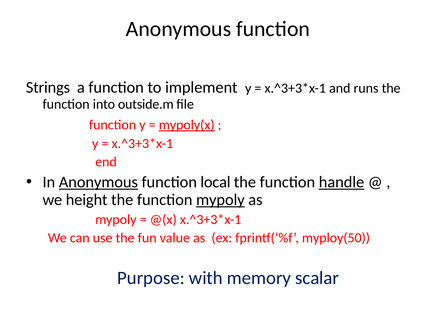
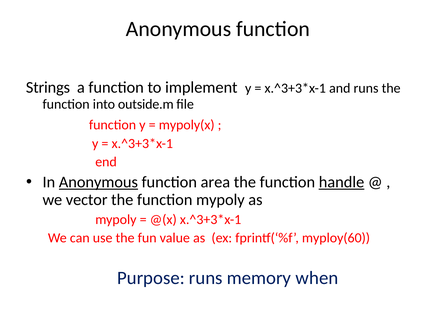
mypoly(x underline: present -> none (187, 125)
local: local -> area (215, 182)
height: height -> vector (87, 200)
mypoly underline: present -> none (220, 200)
myploy(50: myploy(50 -> myploy(60 (336, 238)
Purpose with: with -> runs (206, 278)
scalar: scalar -> when (317, 278)
